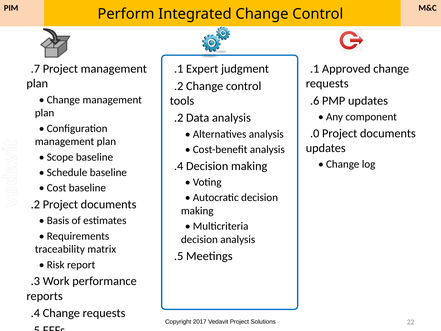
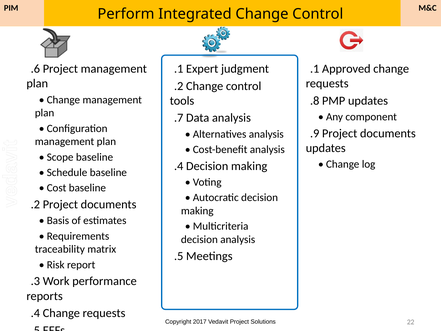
.7: .7 -> .6 (35, 69)
.6: .6 -> .8 (315, 101)
.2: .2 -> .7 (179, 118)
.0: .0 -> .9 (315, 133)
